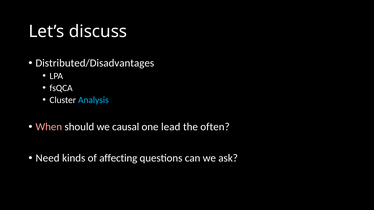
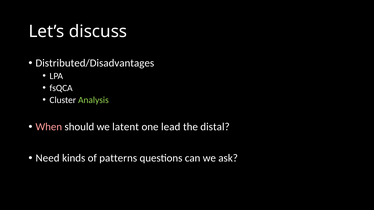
Analysis colour: light blue -> light green (93, 100)
causal: causal -> latent (126, 127)
often: often -> distal (215, 127)
affecting: affecting -> patterns (118, 158)
